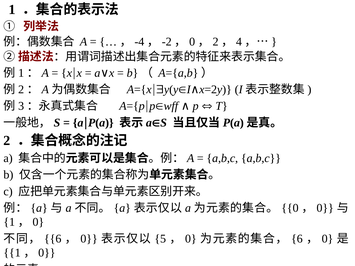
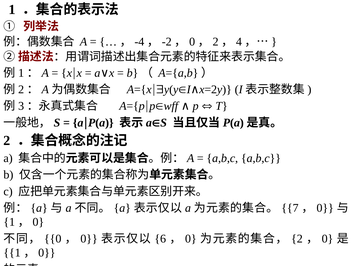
0: 0 -> 7 (290, 208)
6: 6 -> 0 (53, 239)
5: 5 -> 6 (160, 239)
6: 6 -> 2 (297, 239)
